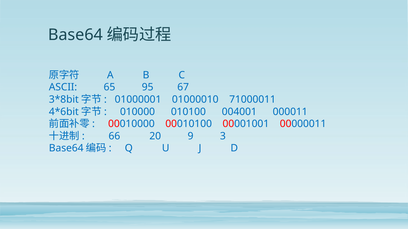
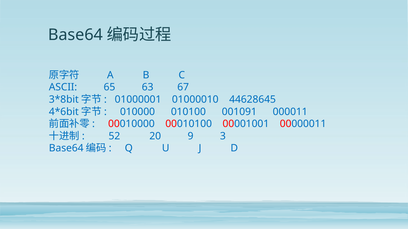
95: 95 -> 63 (148, 87)
71000011: 71000011 -> 44628645 (253, 100)
004001: 004001 -> 001091 (239, 112)
66: 66 -> 52 (114, 136)
